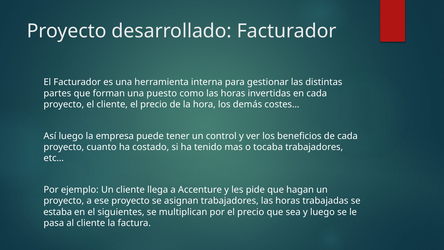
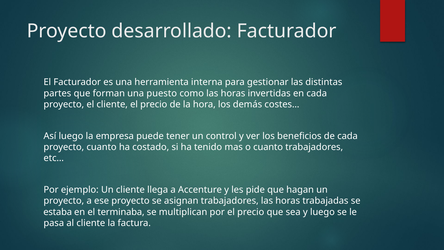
o tocaba: tocaba -> cuanto (268, 147)
siguientes: siguientes -> terminaba (121, 212)
